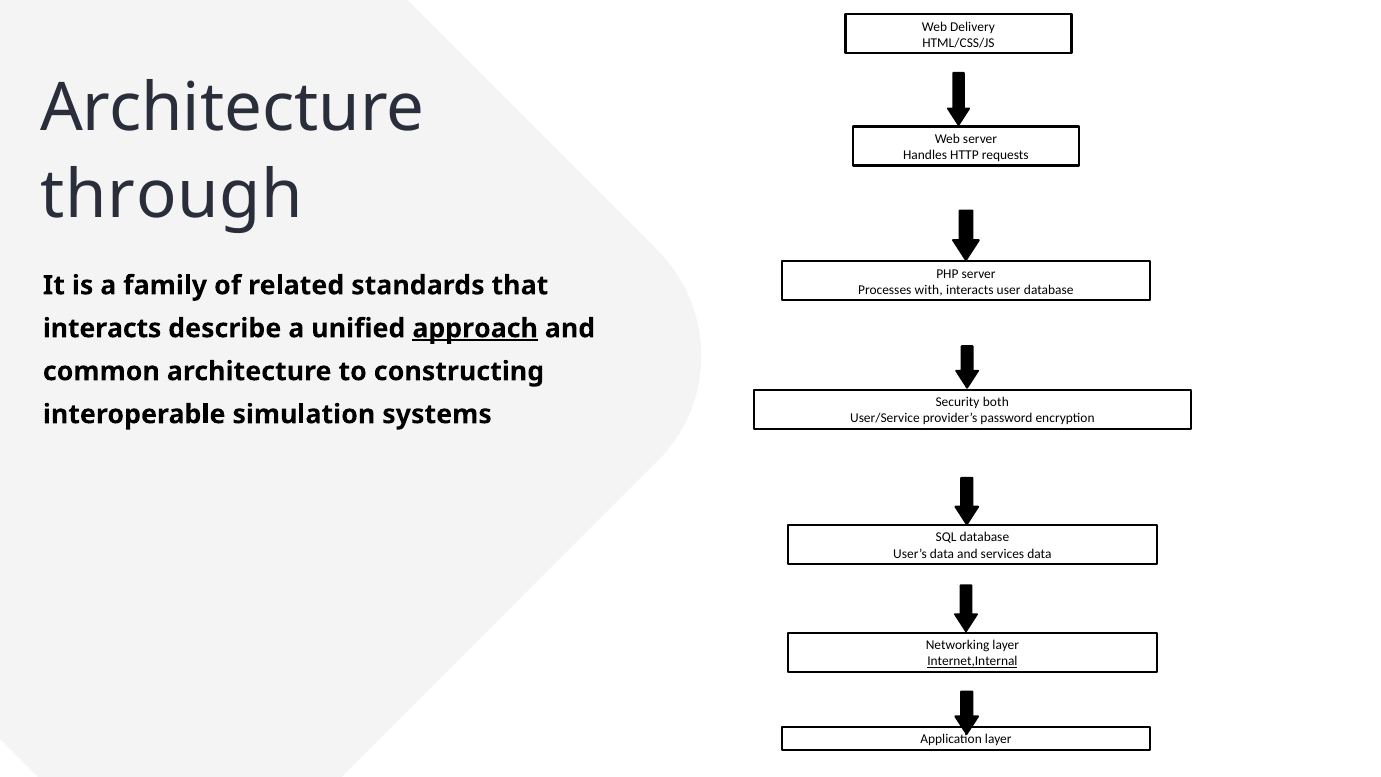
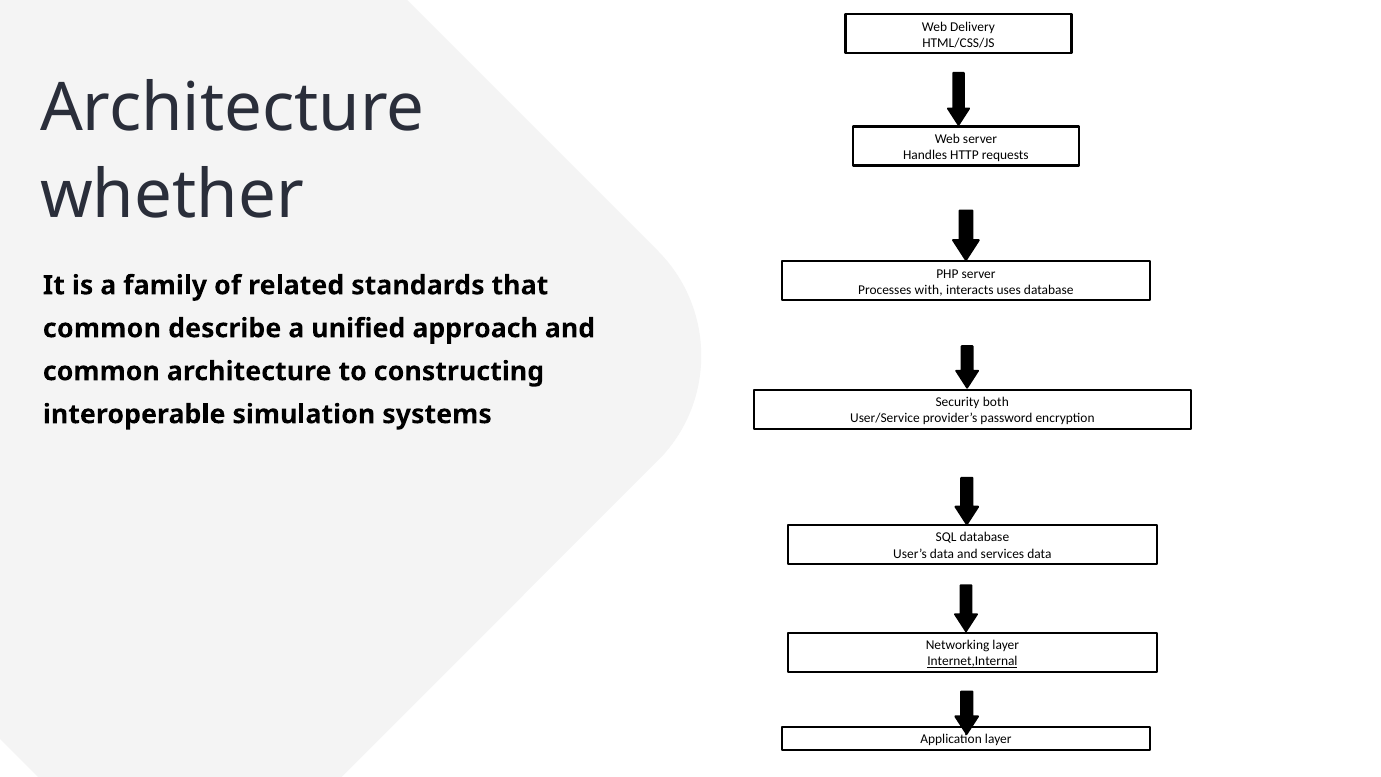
through: through -> whether (172, 195)
user: user -> uses (1009, 290)
interacts: interacts -> common (102, 328)
approach underline: present -> none (475, 328)
